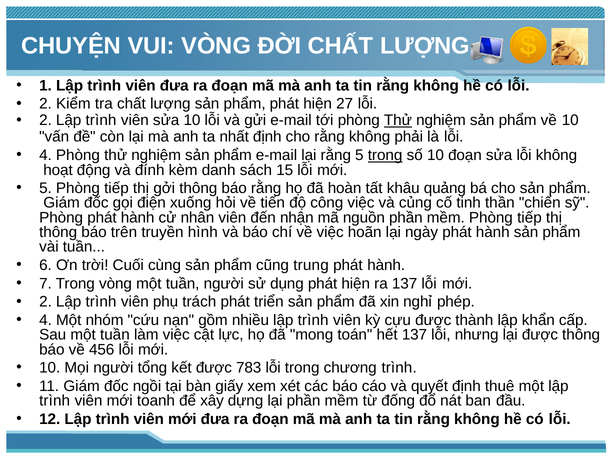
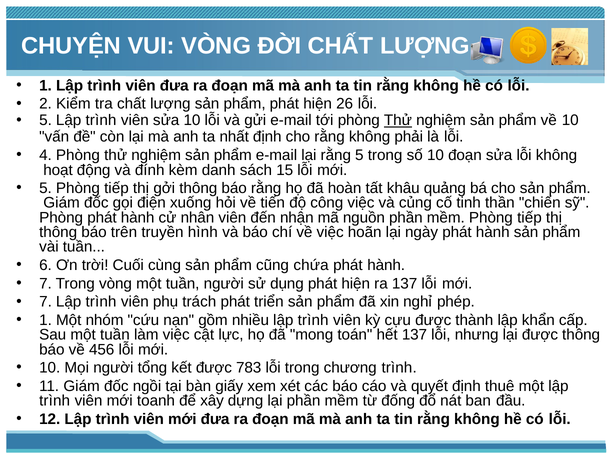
27: 27 -> 26 (345, 104)
2: 2 -> 5 (46, 120)
trong underline: present -> none (385, 155)
trung: trung -> chứa (311, 265)
2: 2 -> 7 (46, 302)
4: 4 -> 1 (46, 320)
